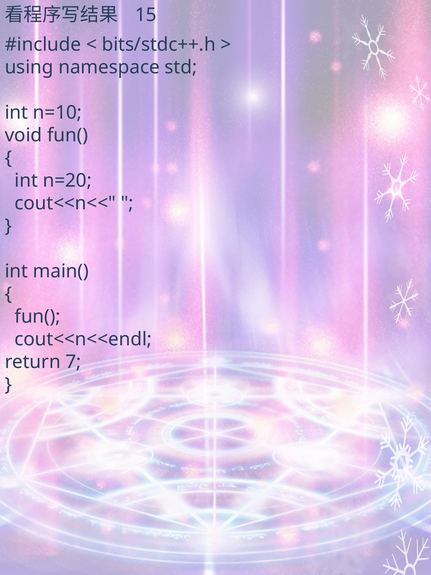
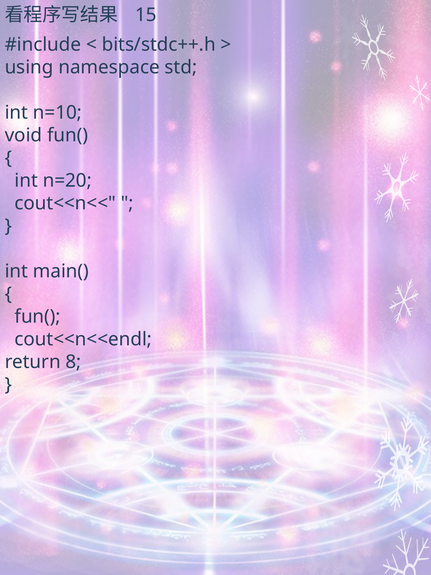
7: 7 -> 8 (73, 362)
